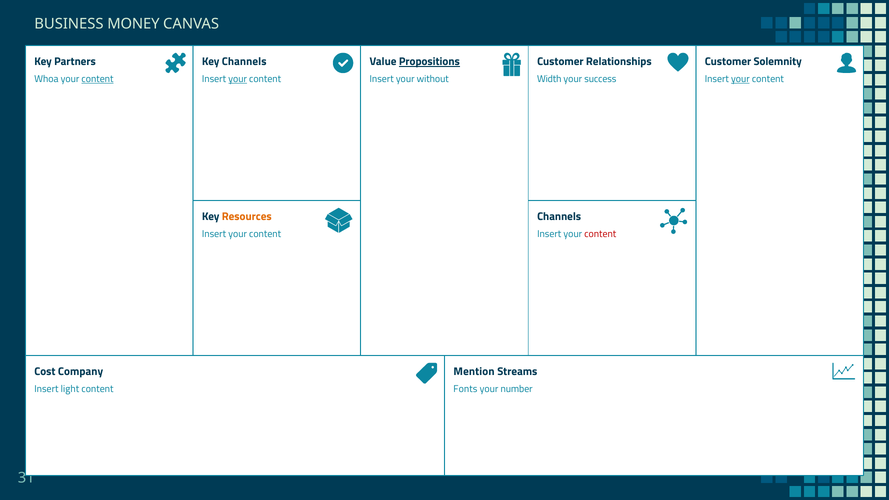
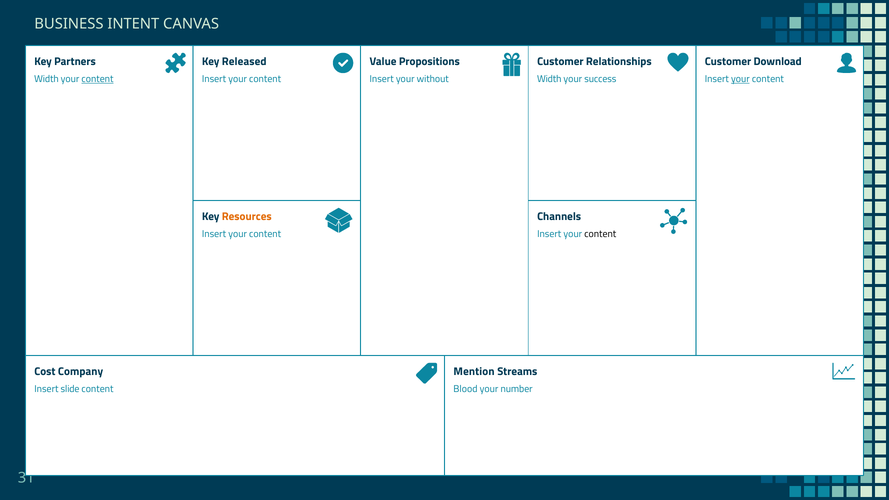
MONEY: MONEY -> INTENT (133, 24)
Key Channels: Channels -> Released (244, 62)
Propositions underline: present -> none (429, 62)
Solemnity: Solemnity -> Download (778, 62)
Whoa: Whoa -> Width (46, 79)
your underline: present -> none (238, 79)
content colour: red -> black (600, 234)
light: light -> slide (70, 389)
Fonts: Fonts -> Blood (465, 389)
